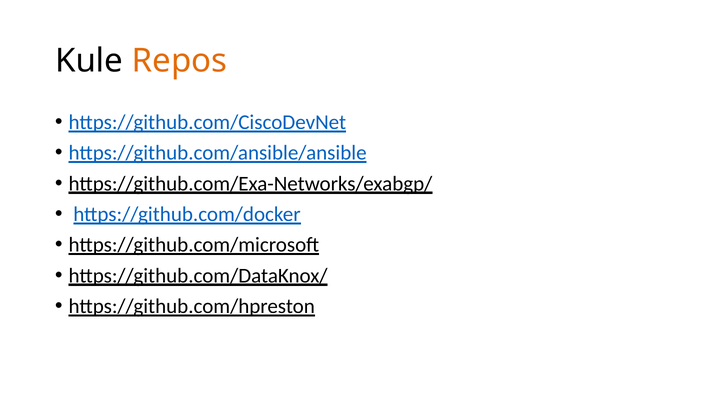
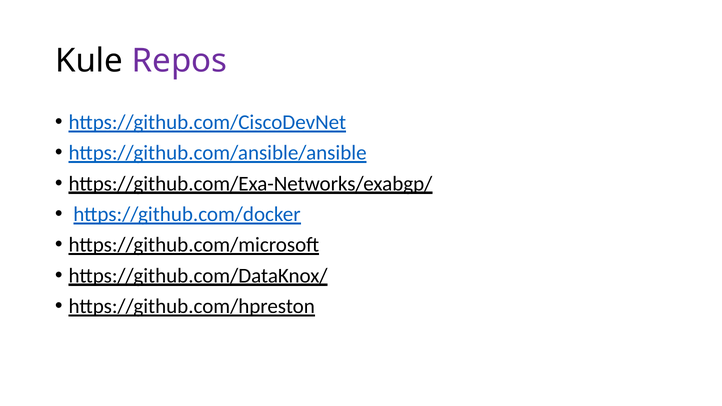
Repos colour: orange -> purple (180, 61)
